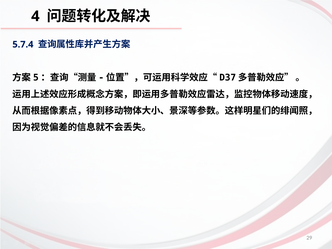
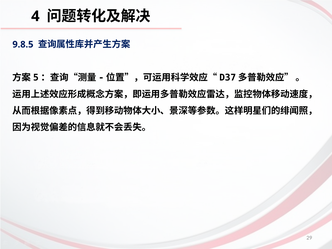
5.7.4: 5.7.4 -> 9.8.5 (23, 44)
